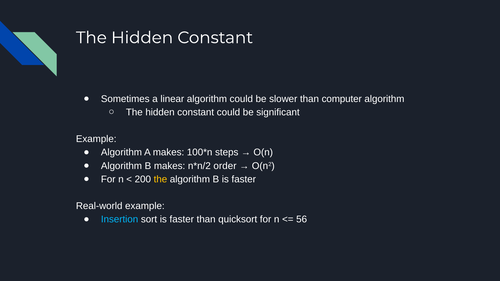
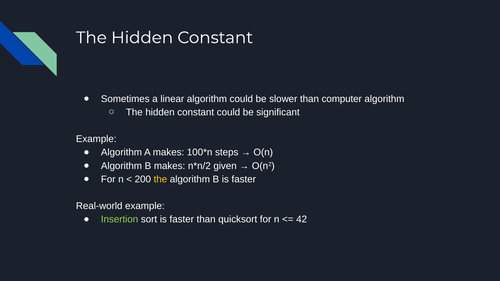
order: order -> given (225, 166)
Insertion colour: light blue -> light green (120, 220)
56: 56 -> 42 (302, 220)
